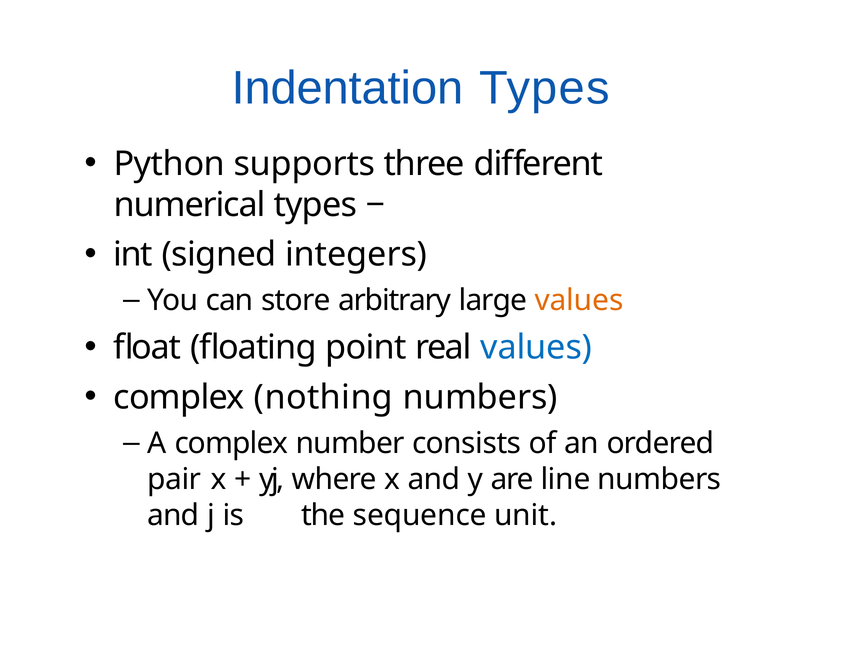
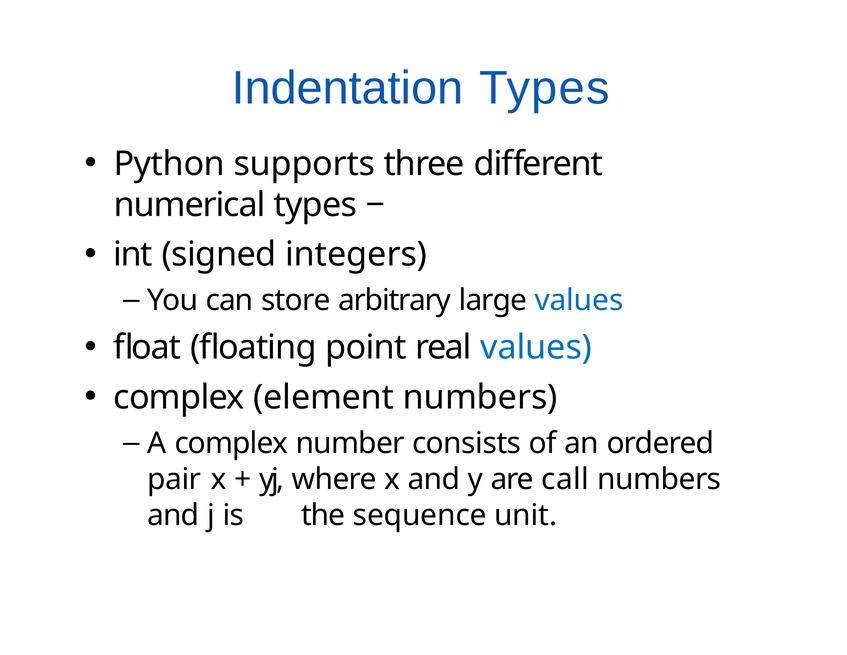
values colour: orange -> blue (579, 300)
nothing: nothing -> element (324, 397)
line: line -> call (565, 479)
